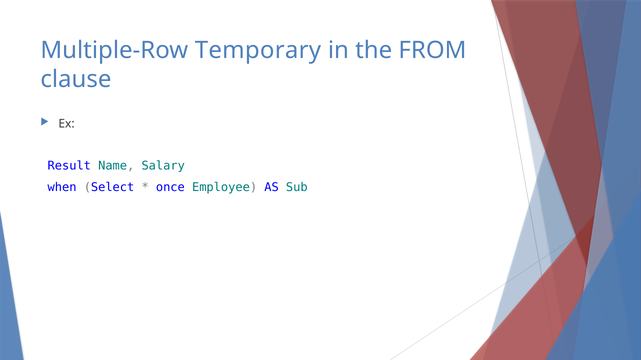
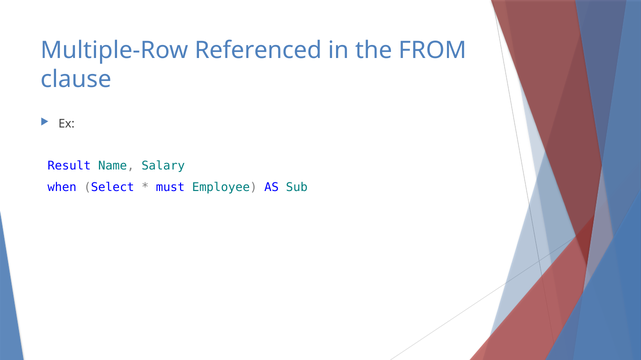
Temporary: Temporary -> Referenced (258, 51)
once: once -> must (170, 187)
